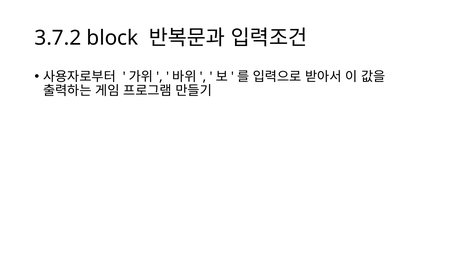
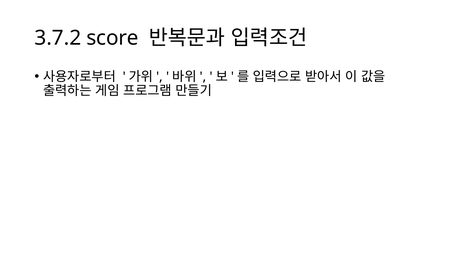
block: block -> score (112, 38)
